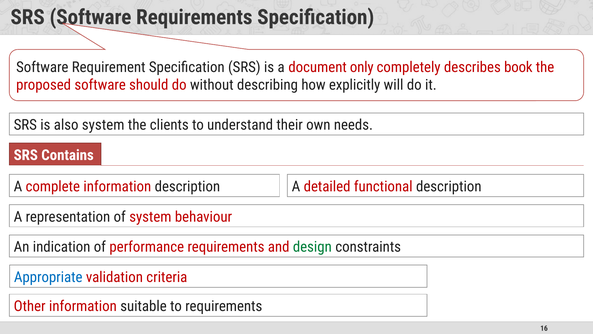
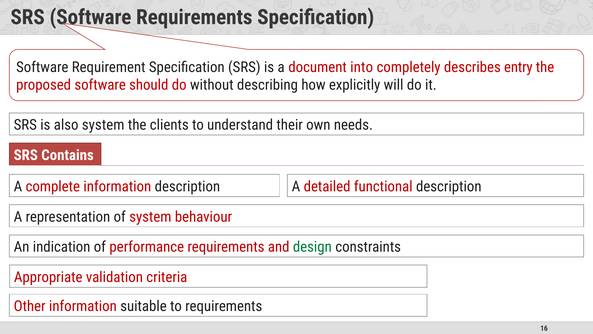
only: only -> into (362, 67)
book: book -> entry (518, 67)
Appropriate colour: blue -> red (48, 277)
